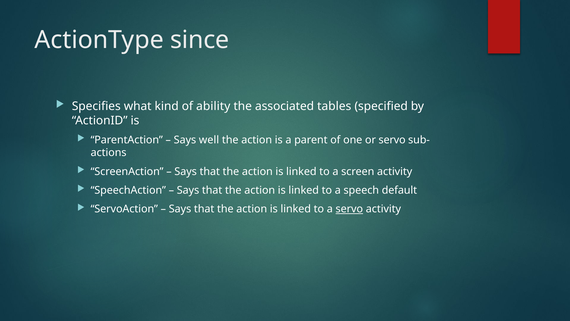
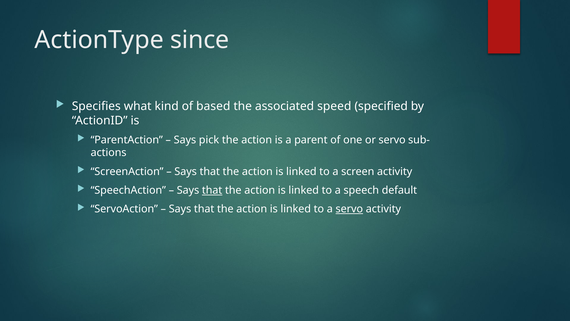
ability: ability -> based (213, 106)
tables: tables -> speed (334, 106)
well: well -> pick (209, 140)
that underline: none -> present (212, 190)
